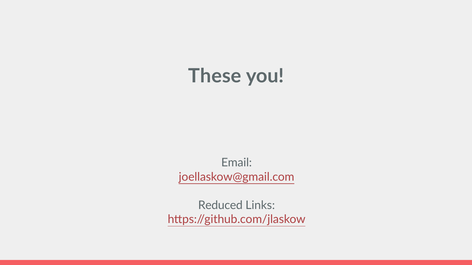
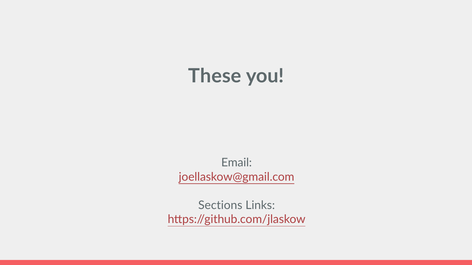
Reduced: Reduced -> Sections (220, 206)
